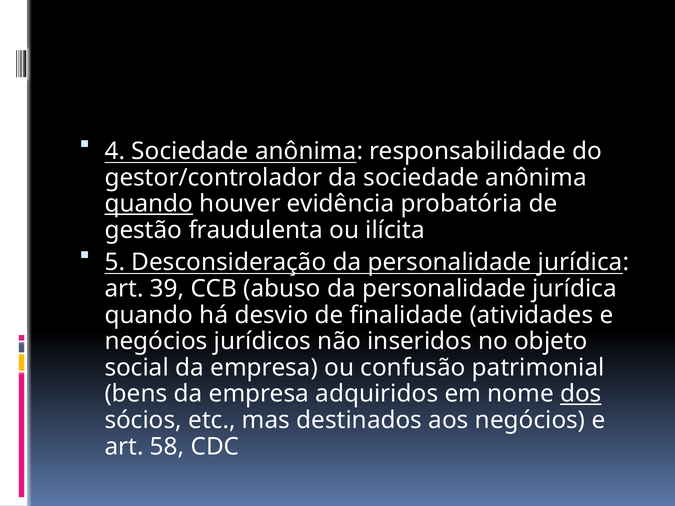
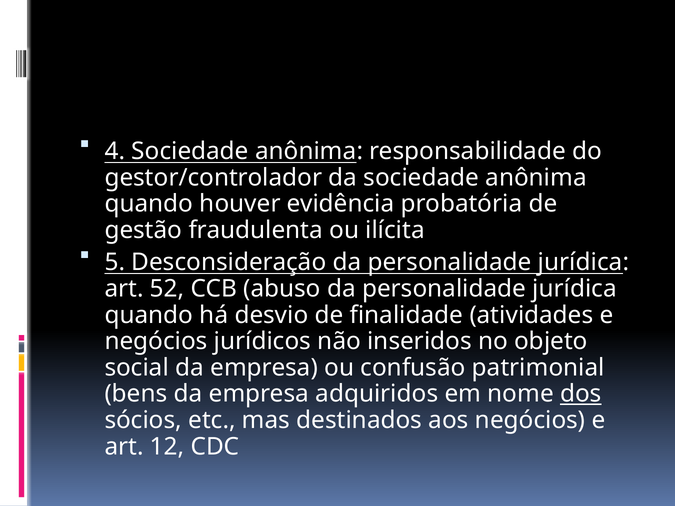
quando underline: present -> none (149, 204)
39: 39 -> 52 (167, 289)
58: 58 -> 12 (167, 447)
